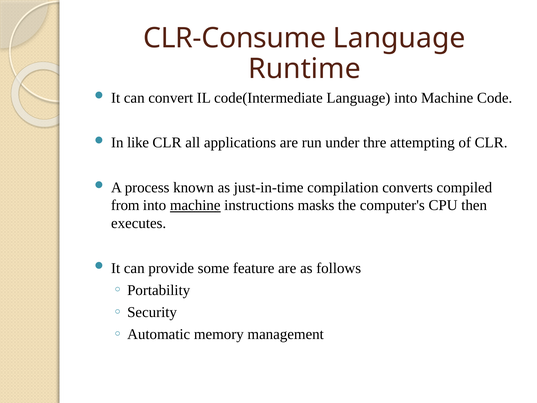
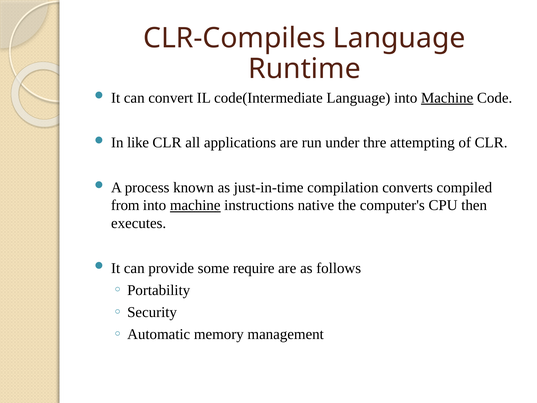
CLR-Consume: CLR-Consume -> CLR-Compiles (234, 38)
Machine underline: none -> present (447, 98)
masks: masks -> native (316, 205)
feature: feature -> require (254, 268)
